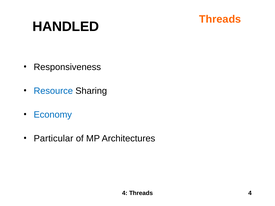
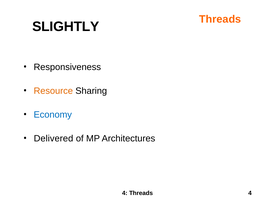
HANDLED: HANDLED -> SLIGHTLY (66, 27)
Resource colour: blue -> orange (53, 91)
Particular: Particular -> Delivered (53, 139)
